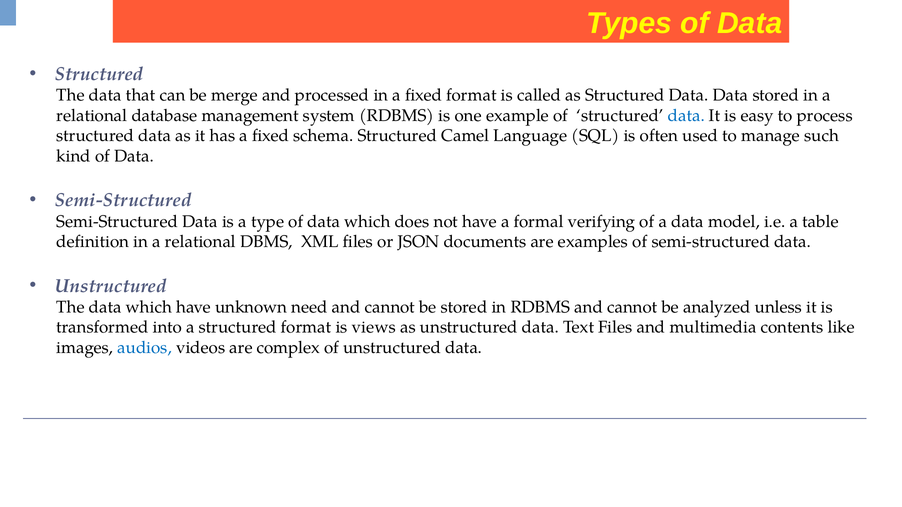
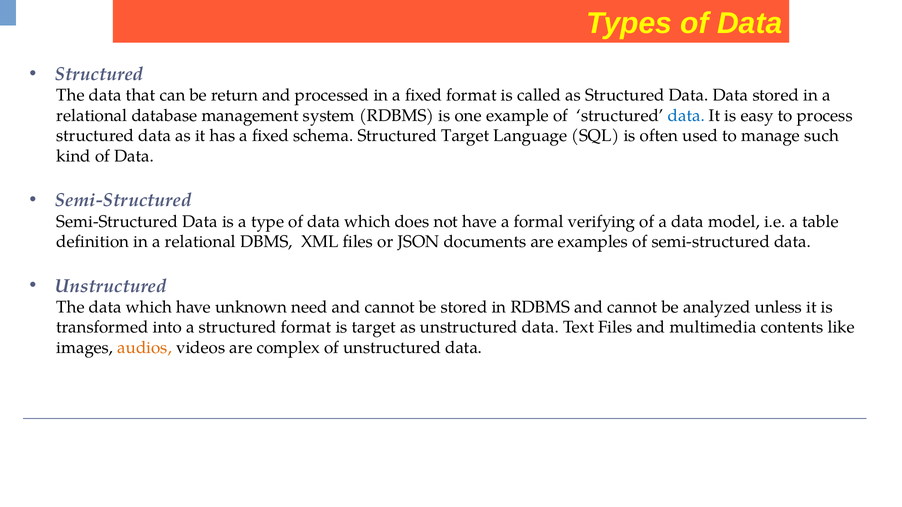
merge: merge -> return (235, 95)
Structured Camel: Camel -> Target (465, 136)
is views: views -> target (374, 328)
audios colour: blue -> orange (145, 348)
